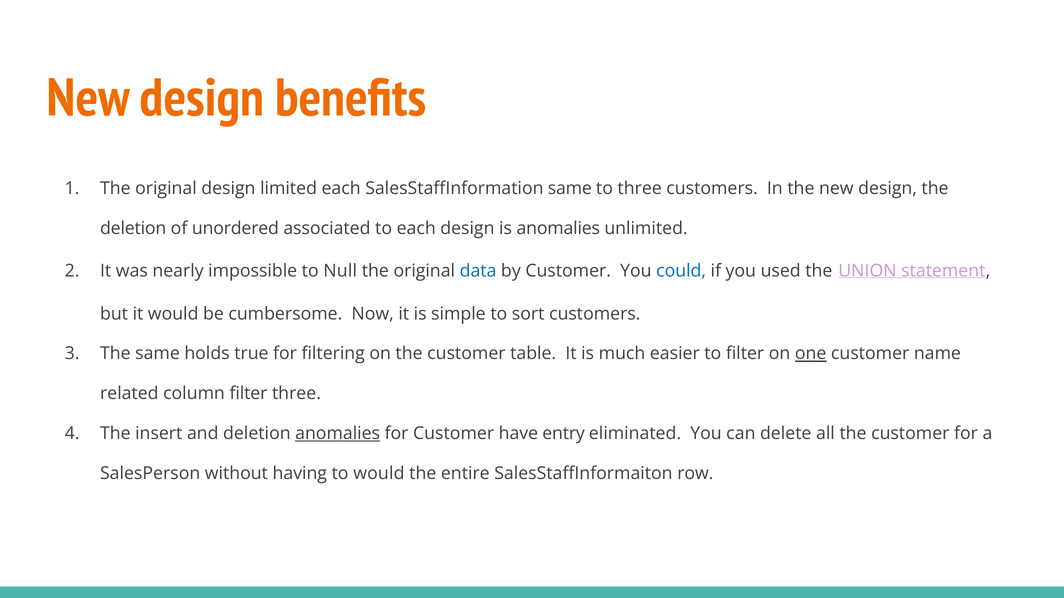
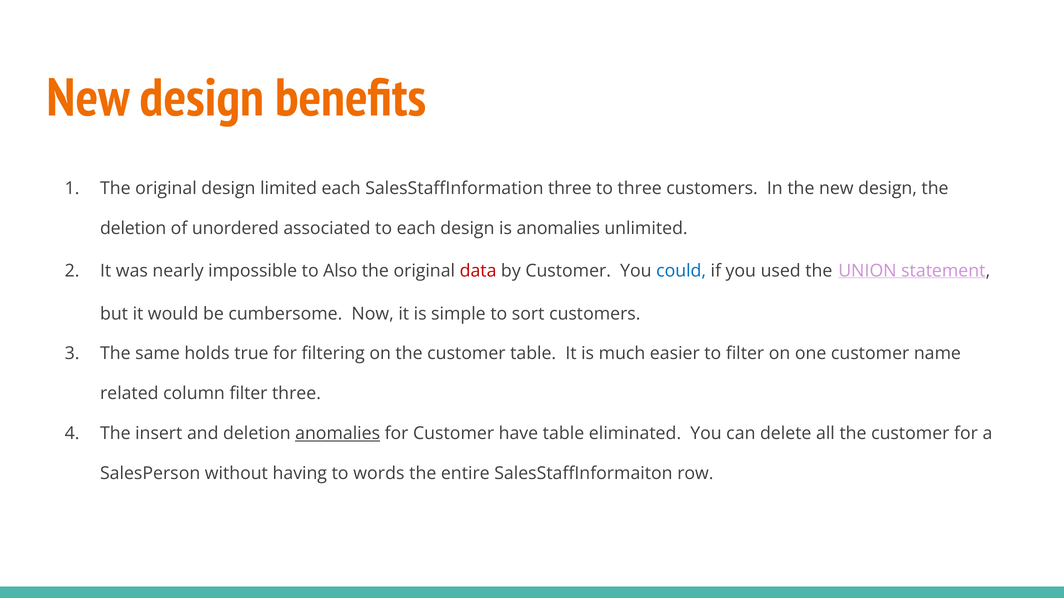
SalesStaffInformation same: same -> three (570, 189)
Null: Null -> Also (340, 271)
data colour: blue -> red (478, 271)
one underline: present -> none (811, 354)
have entry: entry -> table (563, 434)
to would: would -> words (379, 474)
